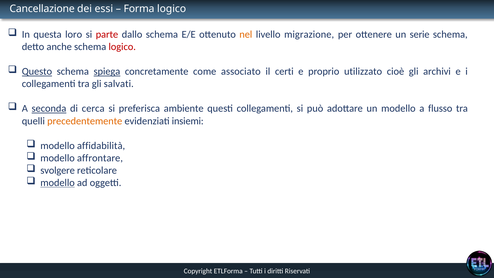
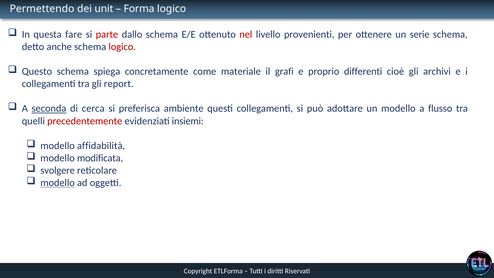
Cancellazione: Cancellazione -> Permettendo (42, 9)
essi: essi -> unit (104, 9)
loro: loro -> fare (74, 34)
nel colour: orange -> red (246, 34)
migrazione: migrazione -> provenienti (309, 34)
Questo underline: present -> none (37, 71)
spiega underline: present -> none (107, 71)
associato: associato -> materiale (241, 71)
certi: certi -> grafi (284, 71)
utilizzato: utilizzato -> differenti (363, 71)
salvati: salvati -> report (119, 84)
precedentemente colour: orange -> red (85, 121)
affrontare: affrontare -> modificata (100, 158)
